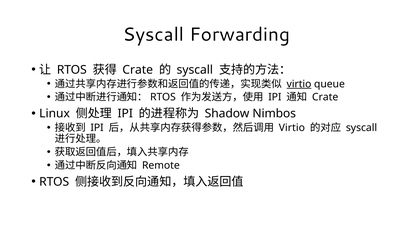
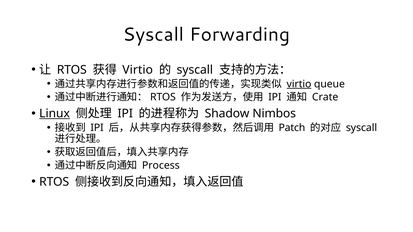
Crate: Crate -> Virtio (138, 70)
Linux underline: none -> present (55, 114)
Virtio: Virtio -> Patch (292, 128)
Remote: Remote -> Process (161, 166)
